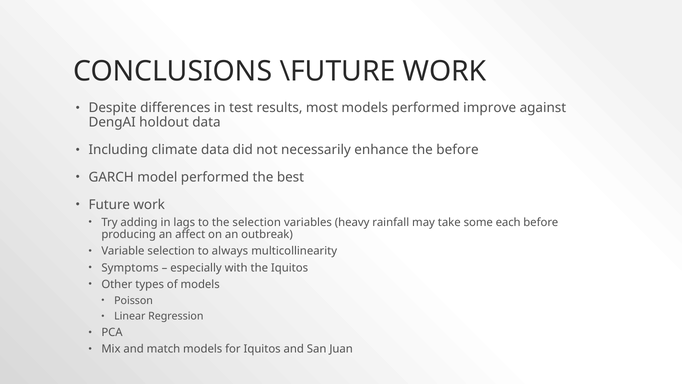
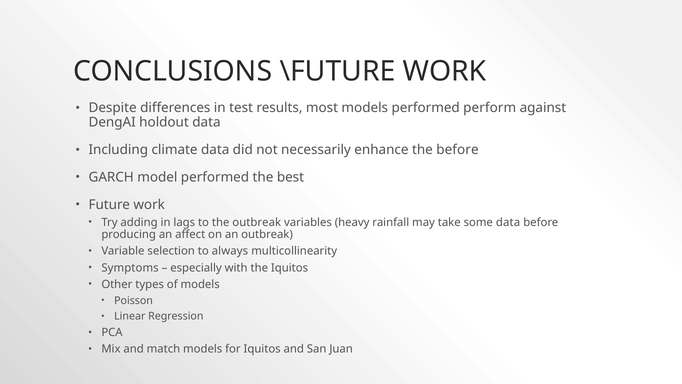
improve: improve -> perform (490, 108)
the selection: selection -> outbreak (257, 222)
some each: each -> data (508, 222)
